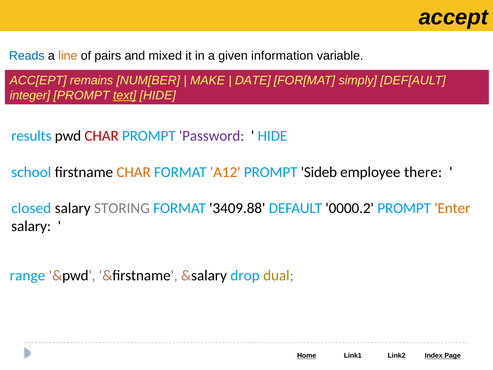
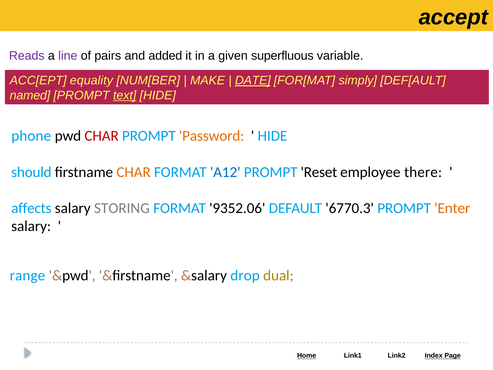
Reads colour: blue -> purple (27, 56)
line colour: orange -> purple (68, 56)
mixed: mixed -> added (165, 56)
information: information -> superfluous (282, 56)
remains: remains -> equality (91, 81)
DATE underline: none -> present (253, 81)
integer: integer -> named (30, 95)
results: results -> phone (31, 136)
Password colour: purple -> orange (212, 136)
school: school -> should (31, 172)
A12 colour: orange -> blue (225, 172)
Sideb: Sideb -> Reset (319, 172)
closed: closed -> affects (31, 208)
3409.88: 3409.88 -> 9352.06 (237, 208)
0000.2: 0000.2 -> 6770.3 (350, 208)
